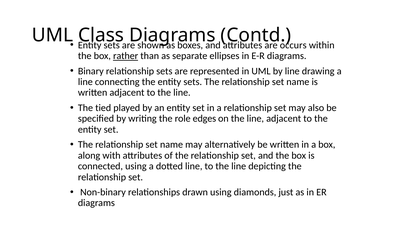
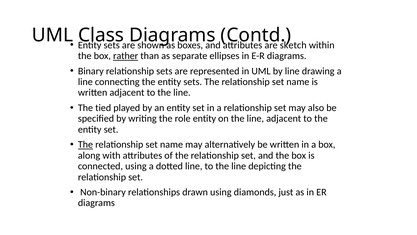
occurs: occurs -> sketch (293, 45)
role edges: edges -> entity (204, 118)
The underline: none -> present (85, 144)
